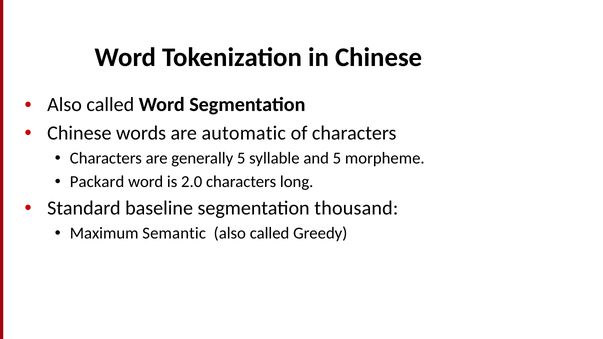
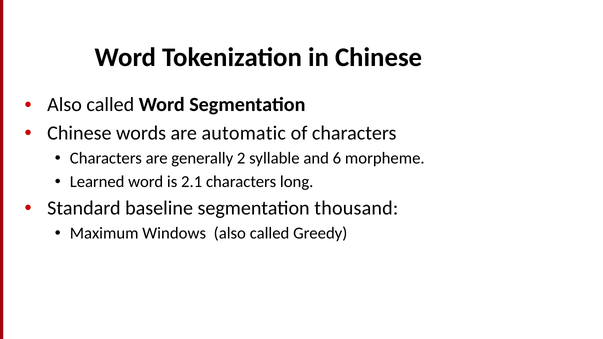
generally 5: 5 -> 2 (241, 158)
and 5: 5 -> 6 (337, 158)
Packard: Packard -> Learned (97, 182)
2.0: 2.0 -> 2.1 (192, 182)
Semantic: Semantic -> Windows (174, 233)
